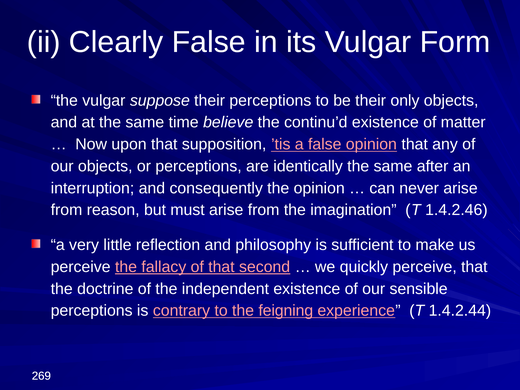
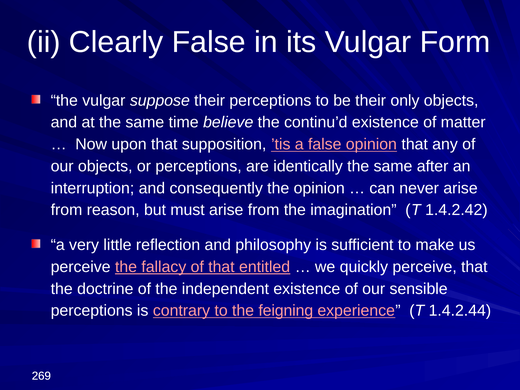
1.4.2.46: 1.4.2.46 -> 1.4.2.42 (456, 210)
second: second -> entitled (265, 267)
